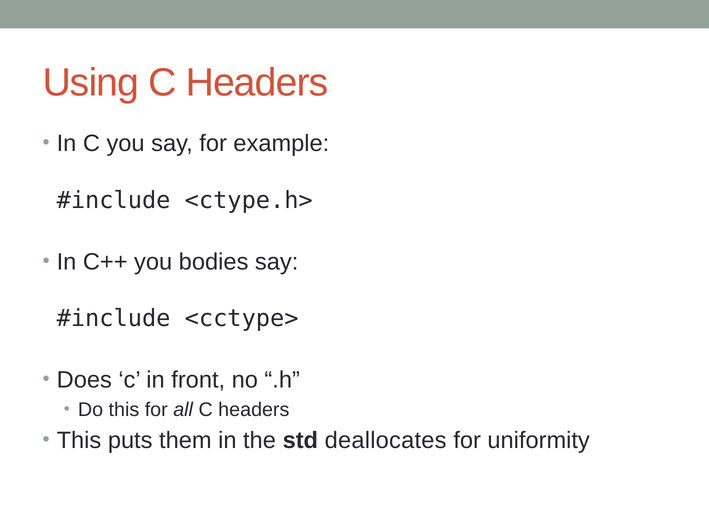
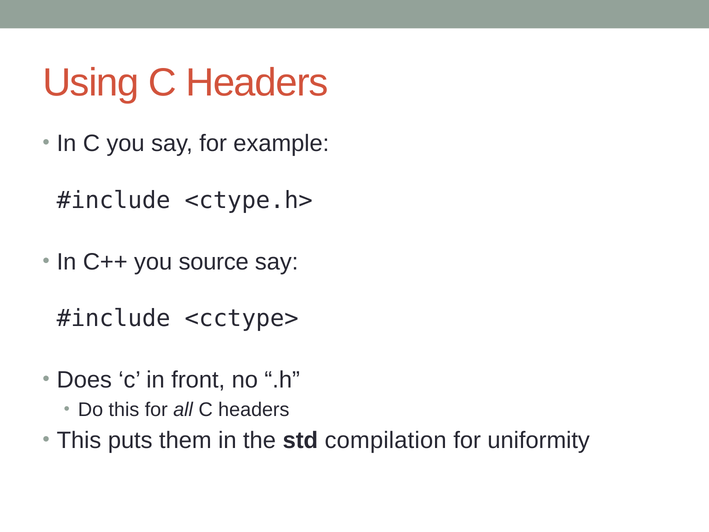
bodies: bodies -> source (214, 262)
deallocates: deallocates -> compilation (386, 440)
